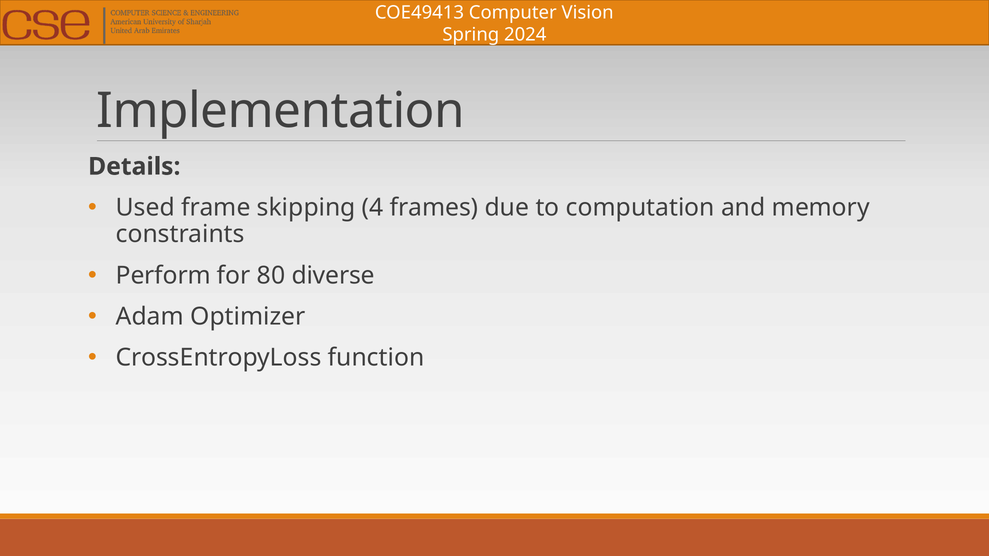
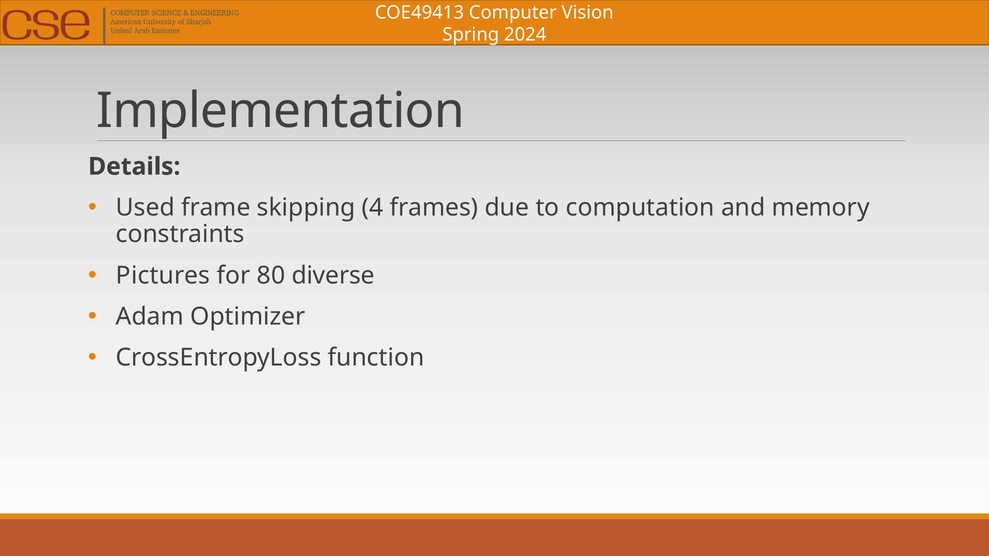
Perform: Perform -> Pictures (163, 276)
